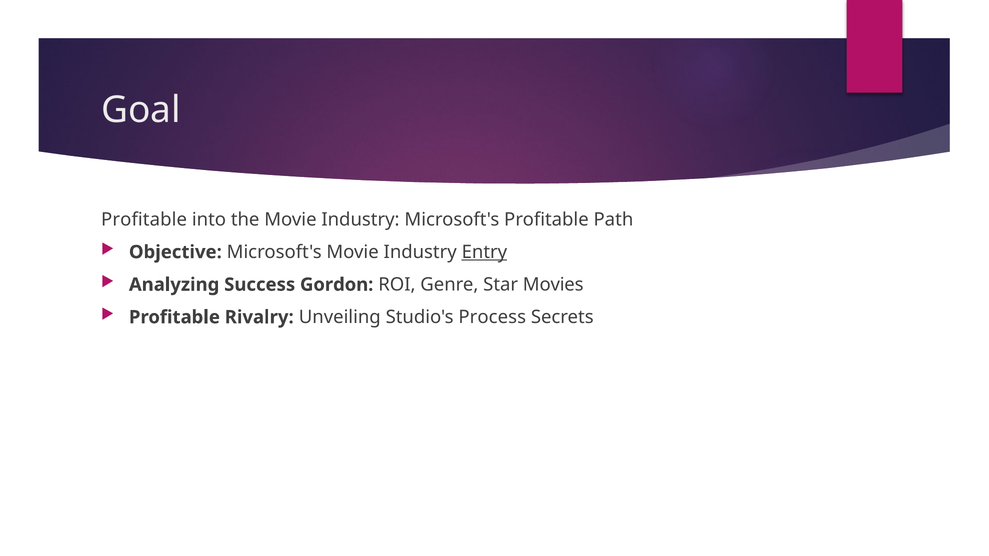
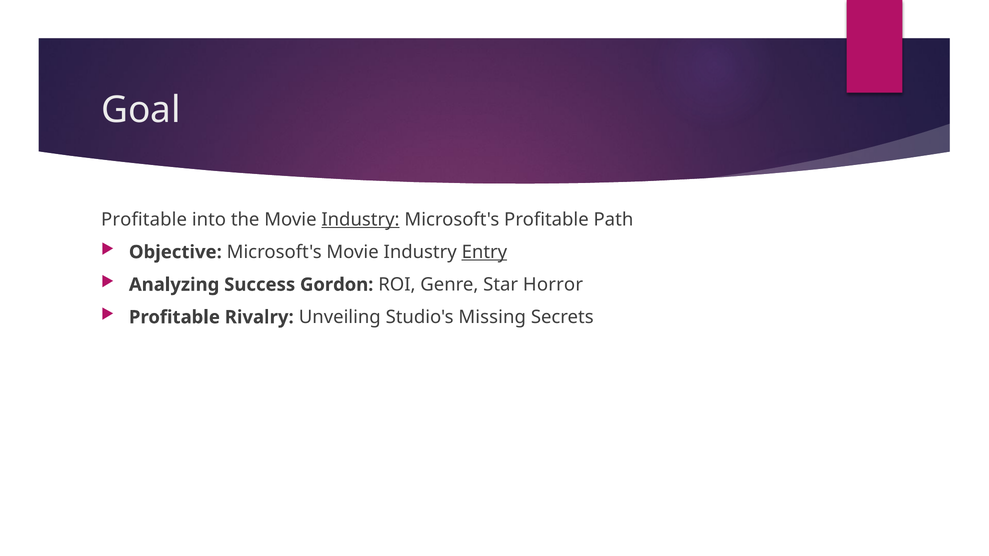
Industry underline: none -> present (360, 220)
Movies: Movies -> Horror (553, 285)
Process: Process -> Missing (492, 317)
